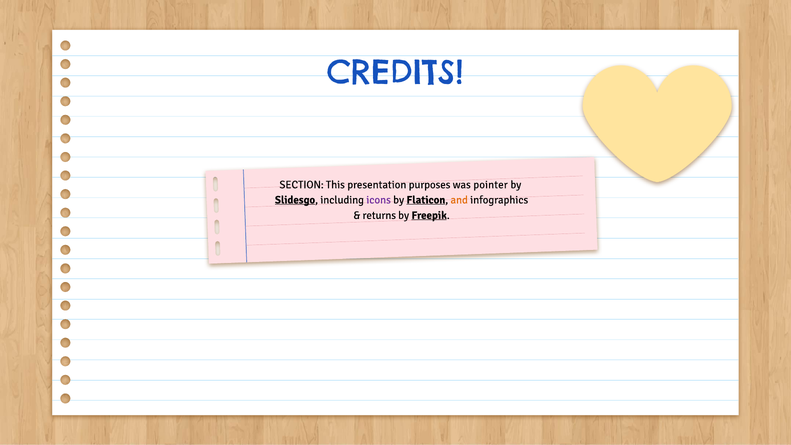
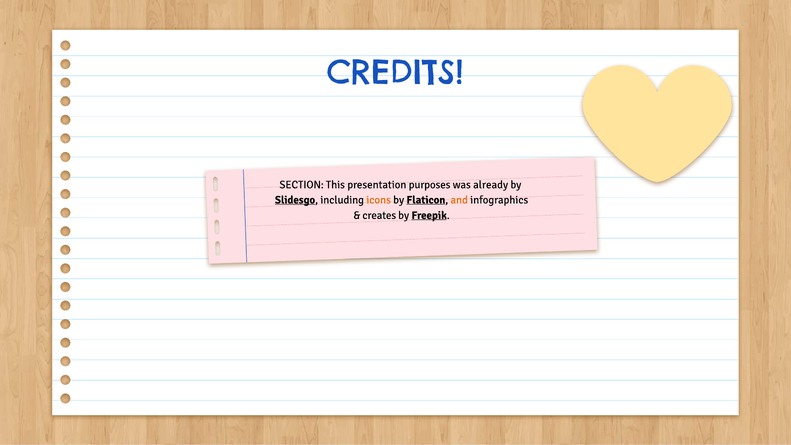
pointer: pointer -> already (491, 185)
icons colour: purple -> orange (379, 200)
returns: returns -> creates (379, 215)
